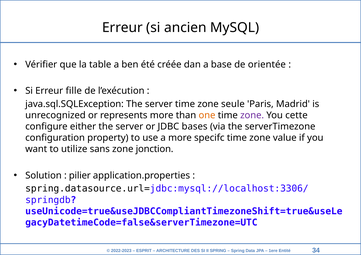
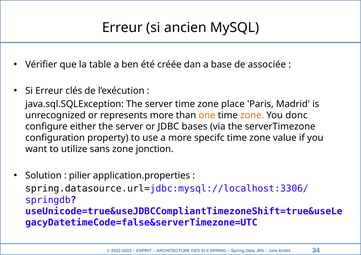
orientée: orientée -> associée (267, 65)
fille: fille -> clés (74, 91)
seule: seule -> place (233, 104)
zone colour: purple -> orange (252, 115)
cette: cette -> donc (296, 115)
